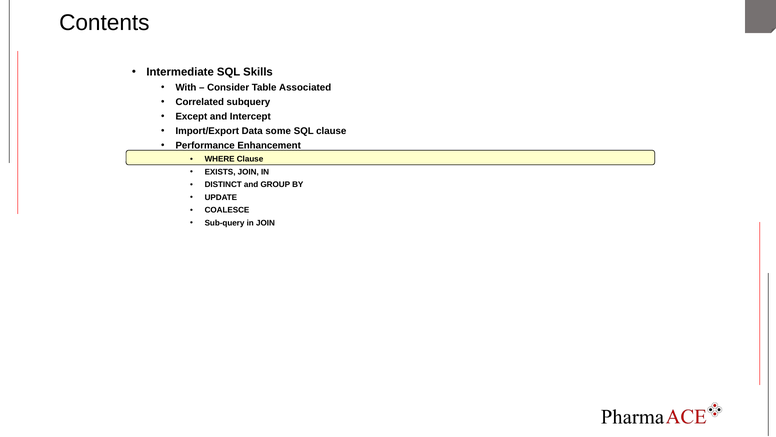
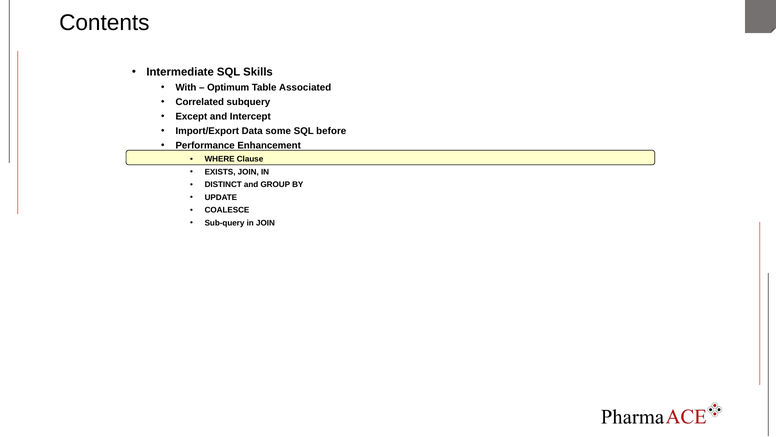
Consider: Consider -> Optimum (228, 87)
SQL clause: clause -> before (331, 131)
